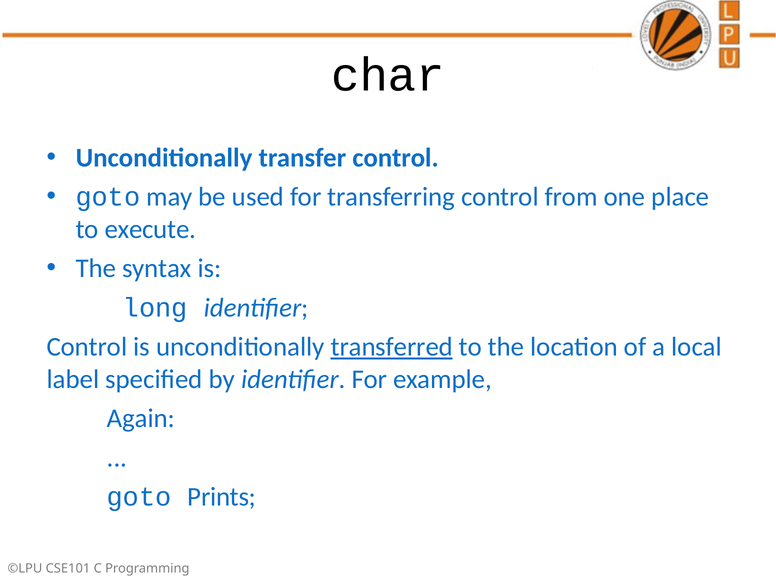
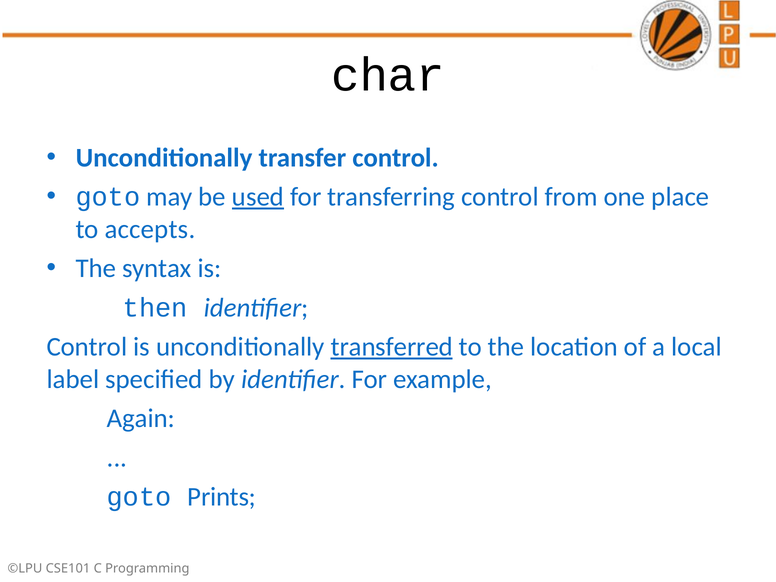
used underline: none -> present (258, 197)
execute: execute -> accepts (150, 229)
long: long -> then (155, 308)
